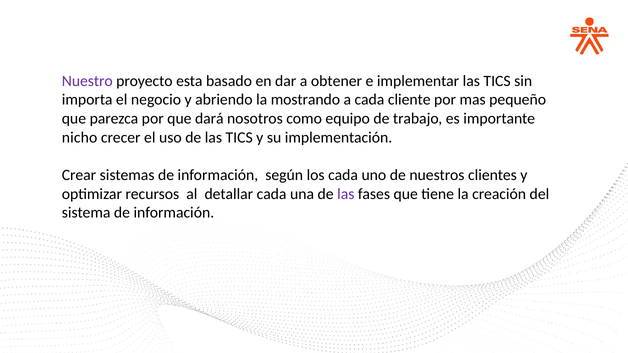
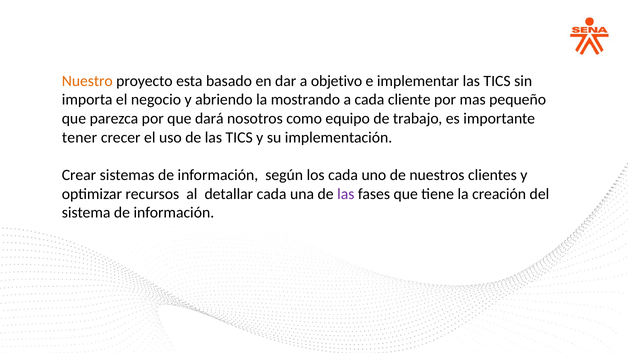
Nuestro colour: purple -> orange (87, 81)
obtener: obtener -> objetivo (337, 81)
nicho: nicho -> tener (80, 138)
